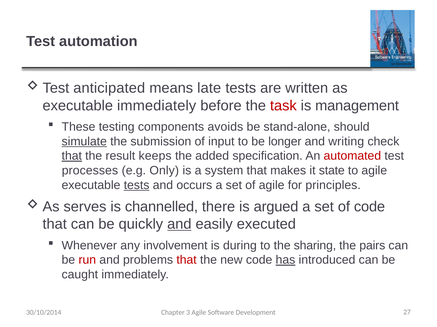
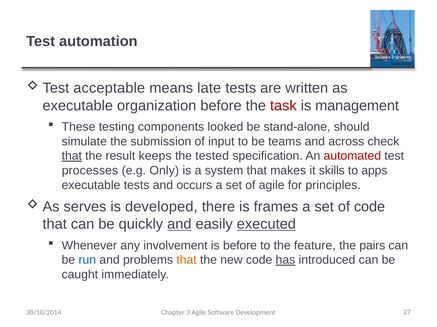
anticipated: anticipated -> acceptable (109, 88)
executable immediately: immediately -> organization (157, 106)
avoids: avoids -> looked (225, 127)
simulate underline: present -> none (84, 142)
longer: longer -> teams (285, 142)
writing: writing -> across (346, 142)
added: added -> tested (212, 156)
state: state -> skills (332, 171)
to agile: agile -> apps (374, 171)
tests underline: present -> none (137, 185)
channelled: channelled -> developed (161, 207)
argued: argued -> frames (276, 207)
executed underline: none -> present (266, 225)
is during: during -> before (240, 246)
sharing: sharing -> feature (315, 246)
run colour: red -> blue (87, 261)
that colour: red -> orange (187, 261)
